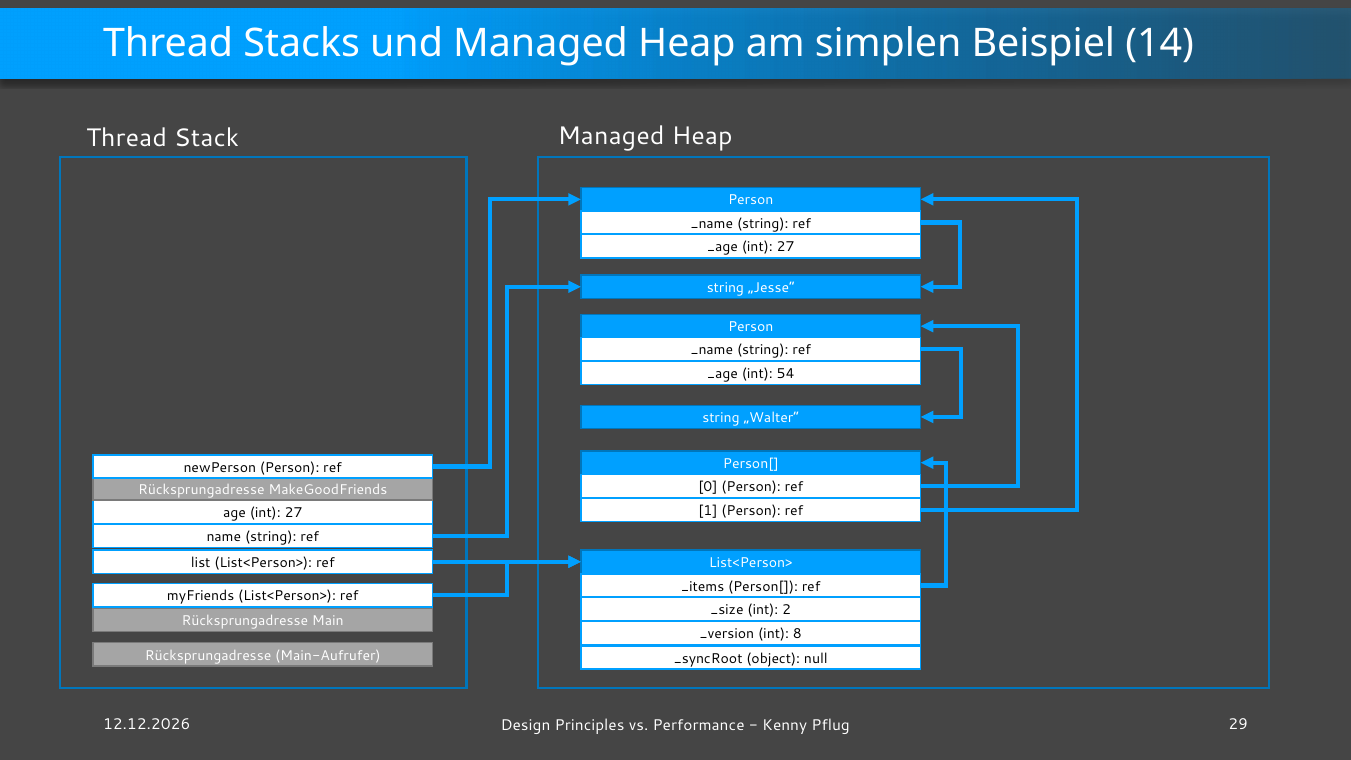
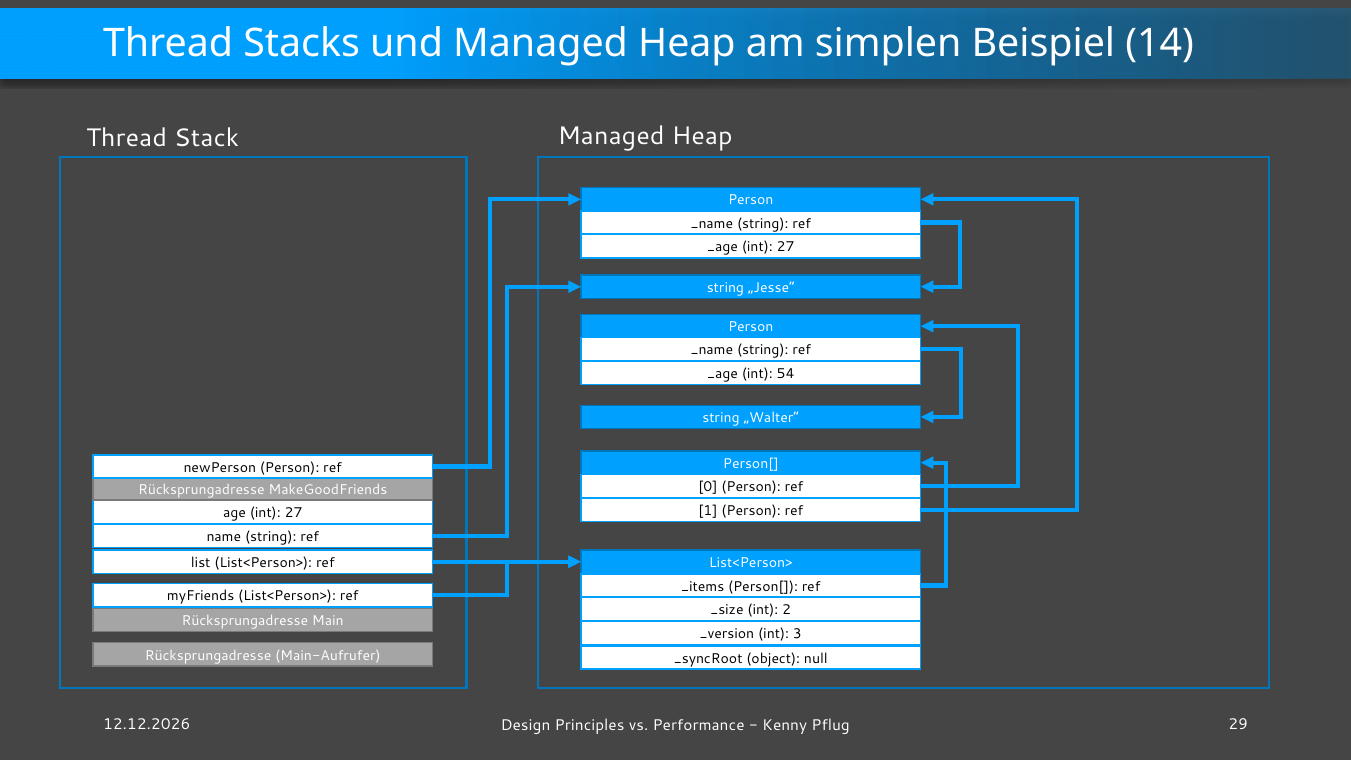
8: 8 -> 3 (797, 634)
